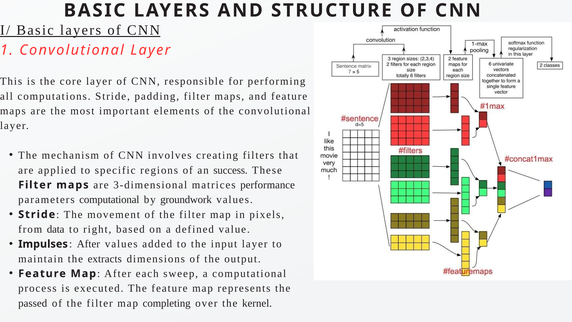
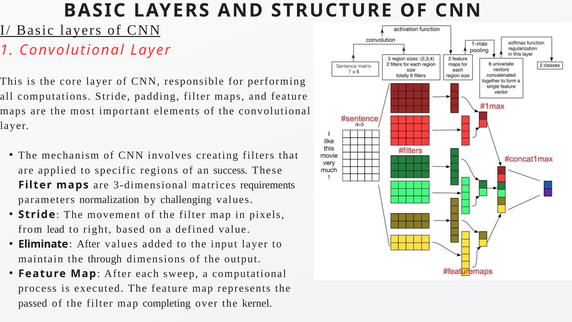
performance: performance -> requirements (268, 185)
parameters computational: computational -> normalization (109, 200)
groundwork: groundwork -> challenging (186, 200)
data: data -> lead (56, 229)
Impulses: Impulses -> Eliminate (43, 244)
extracts: extracts -> through (105, 259)
